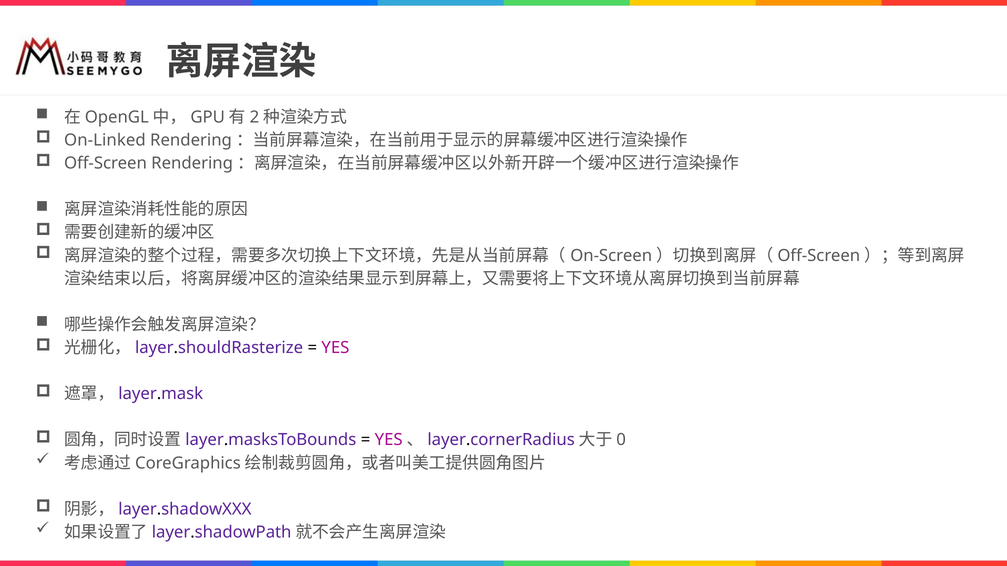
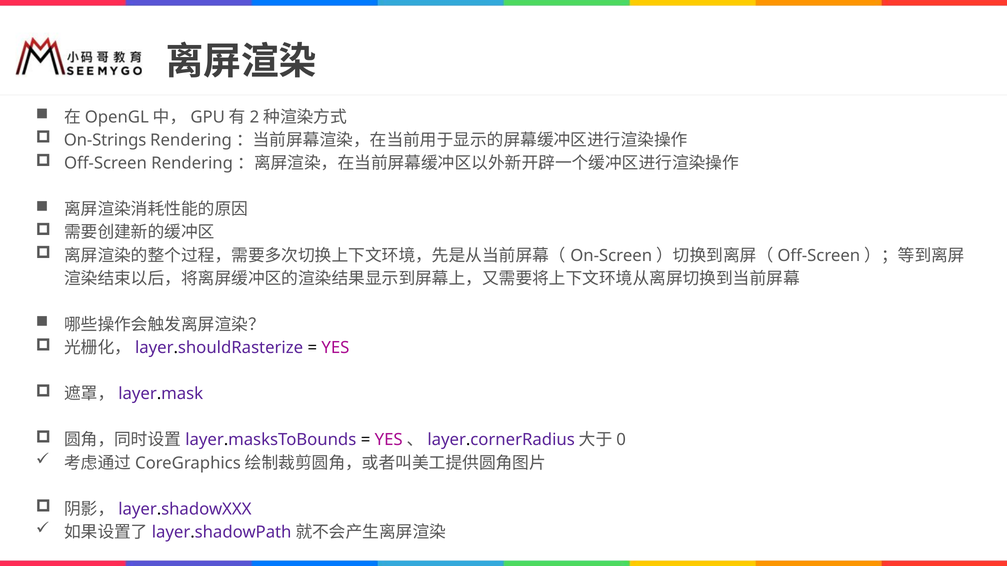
On-Linked: On-Linked -> On-Strings (105, 140)
